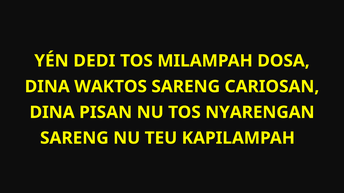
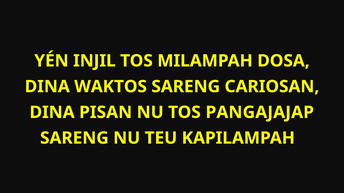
DEDI: DEDI -> INJIL (94, 61)
NYARENGAN: NYARENGAN -> PANGAJAJAP (260, 113)
